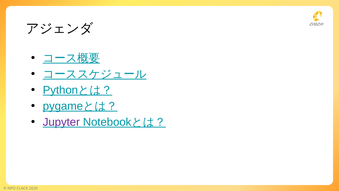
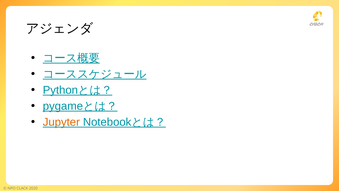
Jupyter colour: purple -> orange (61, 122)
